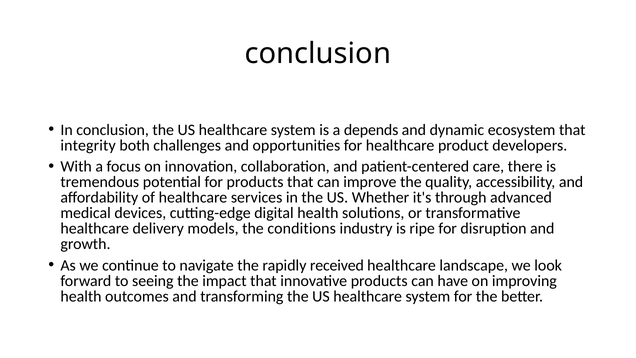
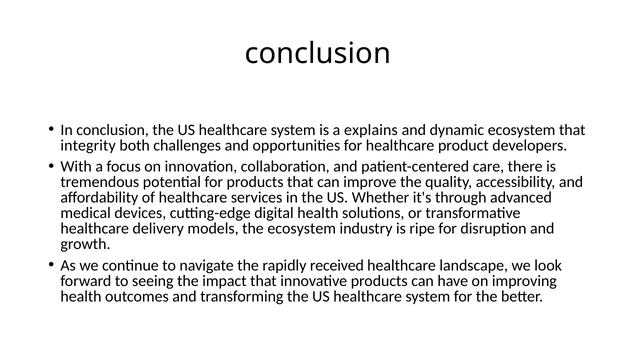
depends: depends -> explains (371, 130)
the conditions: conditions -> ecosystem (302, 228)
